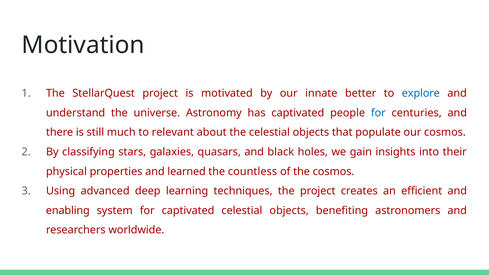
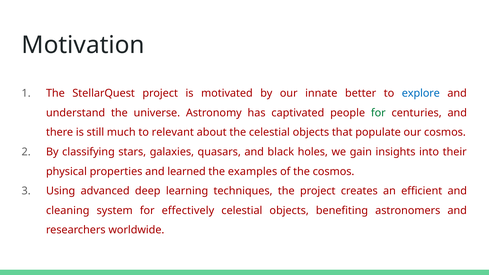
for colour: blue -> green (378, 113)
countless: countless -> examples (253, 172)
enabling: enabling -> cleaning (68, 211)
for captivated: captivated -> effectively (188, 211)
